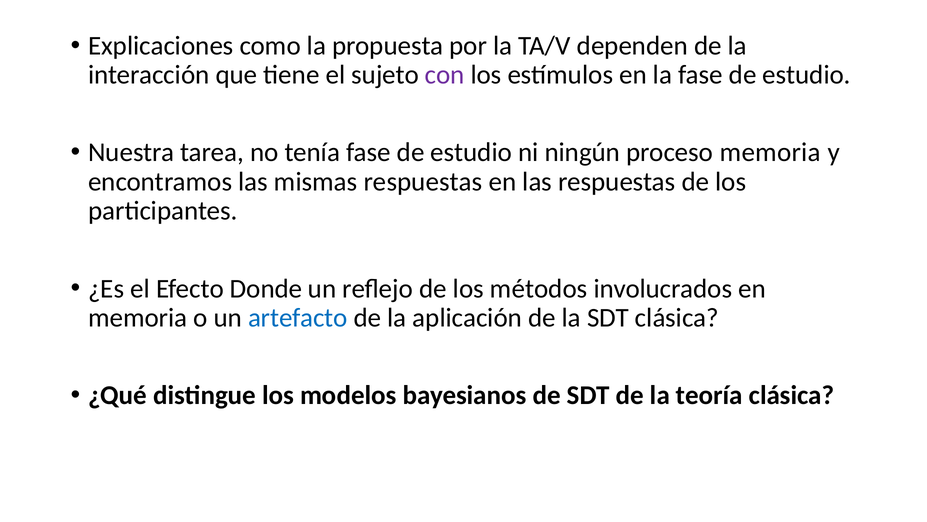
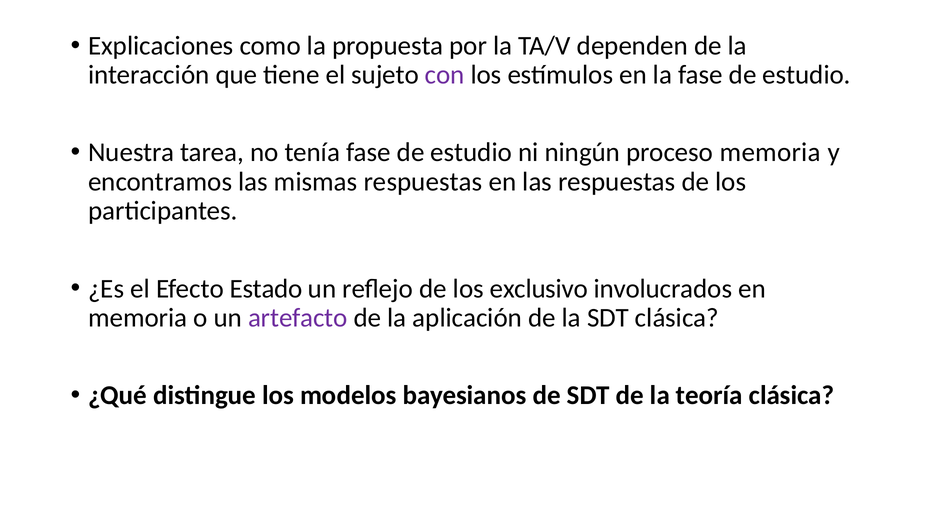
Donde: Donde -> Estado (266, 288)
métodos: métodos -> exclusivo (539, 288)
artefacto colour: blue -> purple (298, 317)
